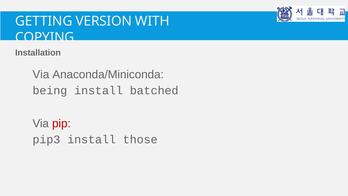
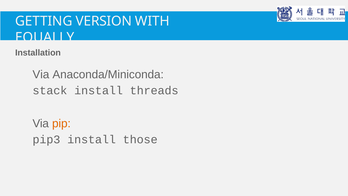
COPYING: COPYING -> EQUALLY (45, 37)
being: being -> stack (50, 90)
batched: batched -> threads (154, 90)
pip colour: red -> orange (61, 123)
